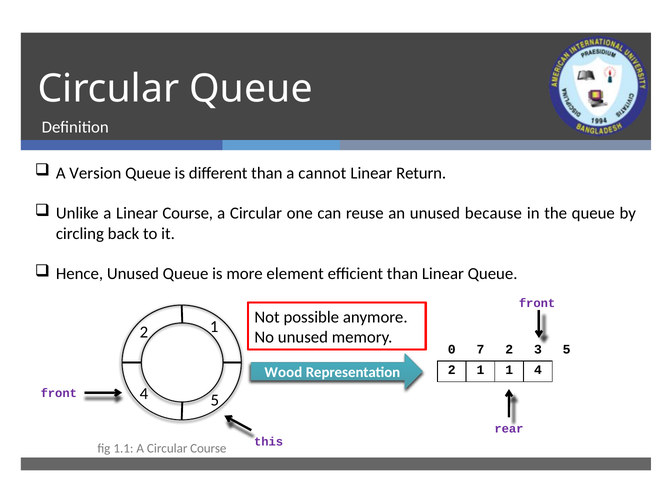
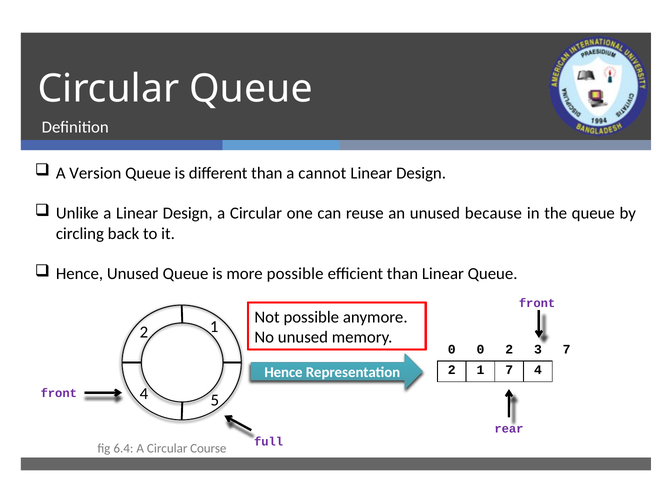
Return: Return -> Design (421, 173)
a Linear Course: Course -> Design (188, 213)
more element: element -> possible (295, 274)
0 7: 7 -> 0 (480, 349)
3 5: 5 -> 7 (567, 349)
1 1: 1 -> 7 (509, 370)
Wood: Wood -> Hence (284, 372)
this: this -> full (269, 442)
1.1: 1.1 -> 6.4 (123, 449)
